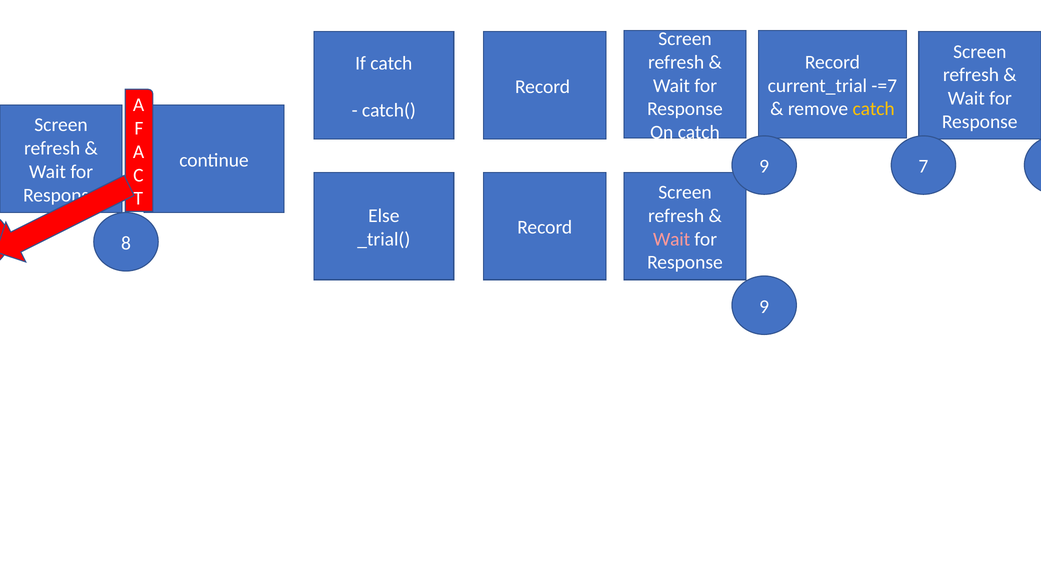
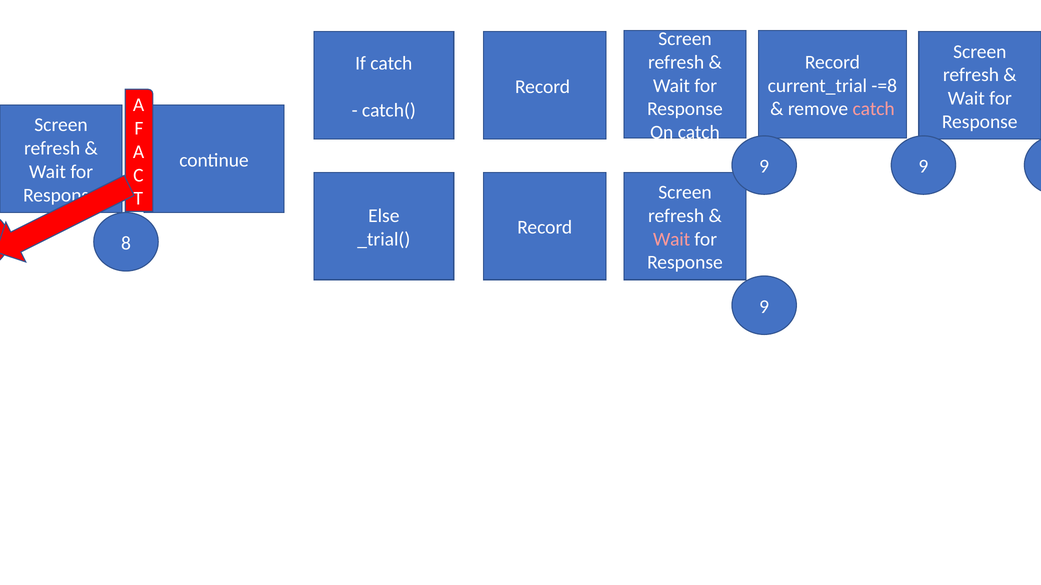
-=7: -=7 -> -=8 (884, 86)
catch colour: yellow -> pink (874, 109)
7: 7 -> 9 (923, 167)
